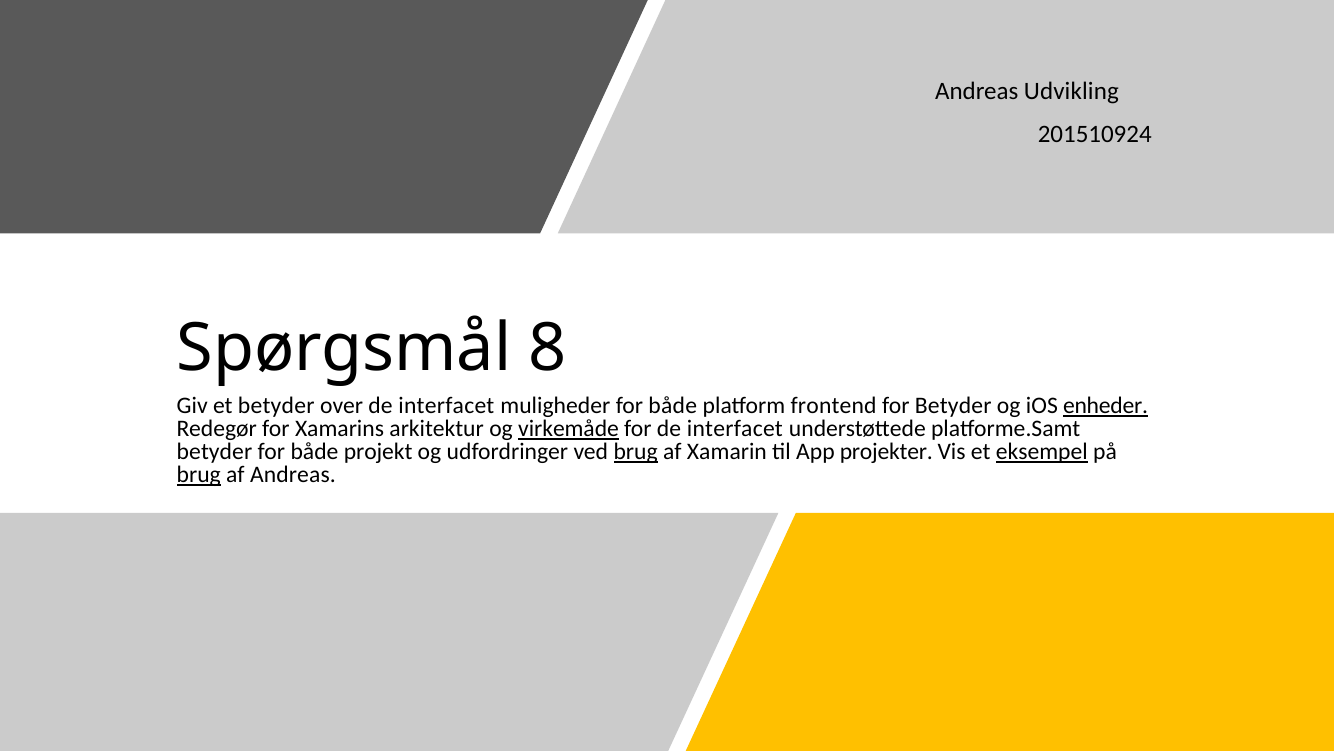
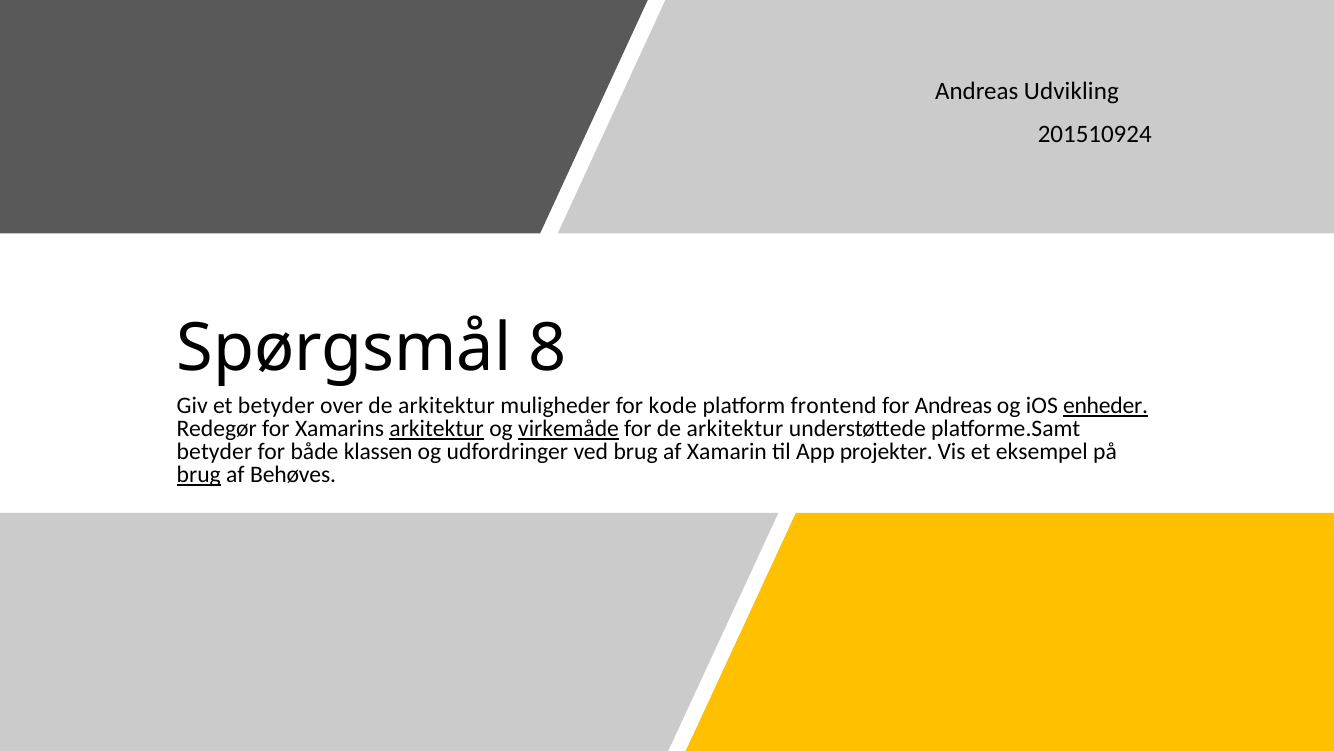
over de interfacet: interfacet -> arkitektur (446, 405)
muligheder for både: både -> kode (673, 405)
for Betyder: Betyder -> Andreas (953, 405)
arkitektur underline: none -> present (437, 428)
for de interfacet: interfacet -> arkitektur (735, 428)
projekt: projekt -> klassen (378, 451)
brug underline: present -> none (636, 451)
eksempel underline: present -> none (1042, 451)
af Andreas: Andreas -> Behøves (293, 474)
